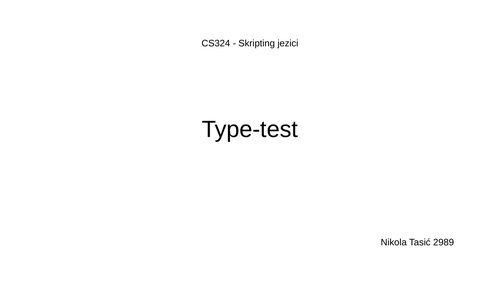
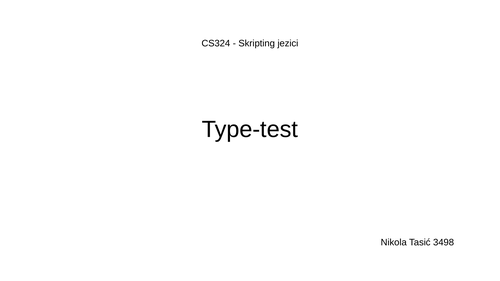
2989: 2989 -> 3498 (444, 243)
